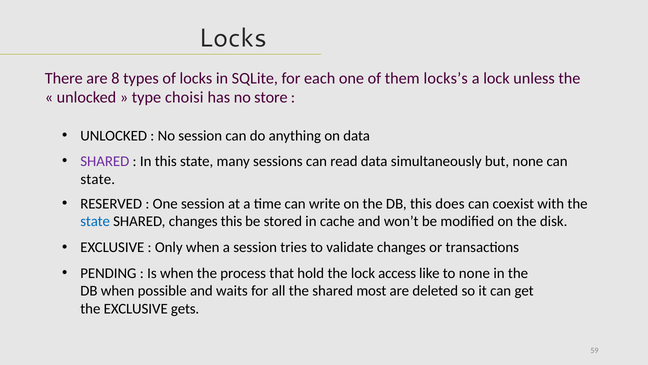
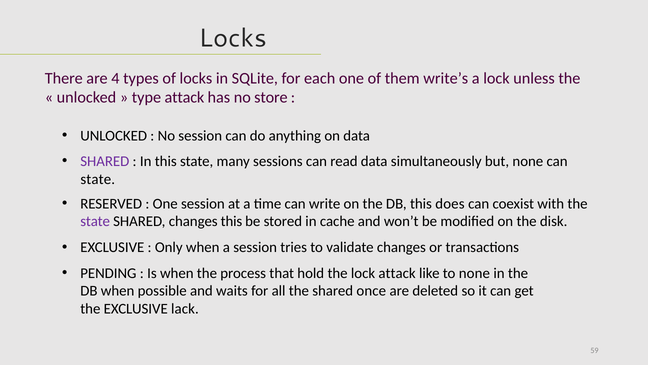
8: 8 -> 4 (115, 78)
locks’s: locks’s -> write’s (446, 78)
type choisi: choisi -> attack (184, 97)
state colour: blue -> purple (95, 221)
lock access: access -> attack (397, 273)
most: most -> once (371, 291)
gets: gets -> lack (185, 308)
